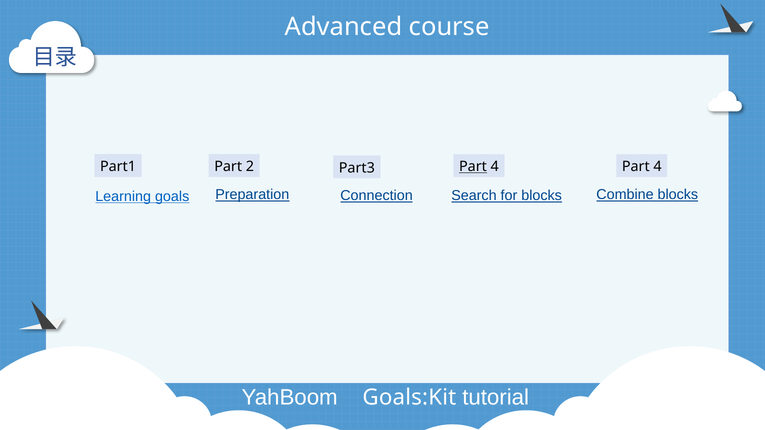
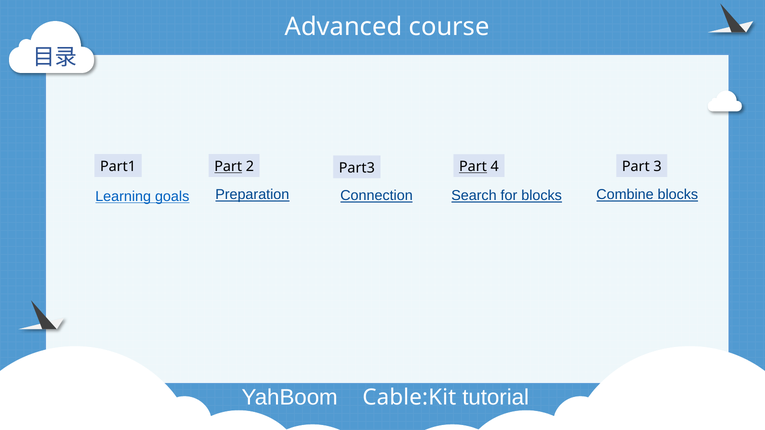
Part underline: none -> present (228, 167)
4: 4 -> 3 (658, 167)
Goals:Kit: Goals:Kit -> Cable:Kit (409, 397)
